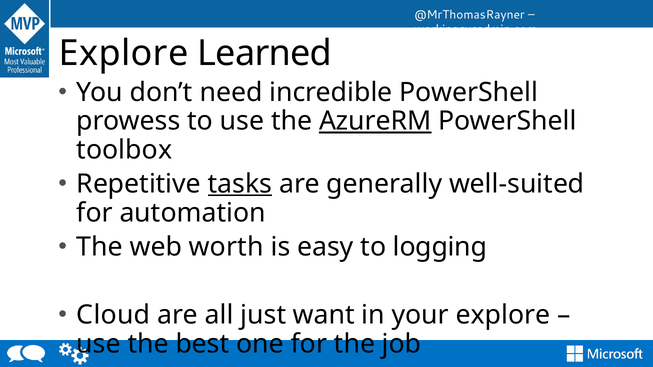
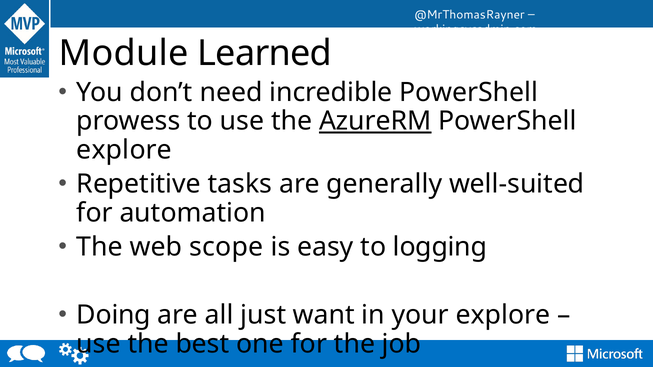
Explore: Explore -> Module (124, 54)
toolbox: toolbox -> explore (124, 150)
tasks underline: present -> none (240, 184)
worth: worth -> scope (226, 247)
Cloud: Cloud -> Doing (114, 315)
